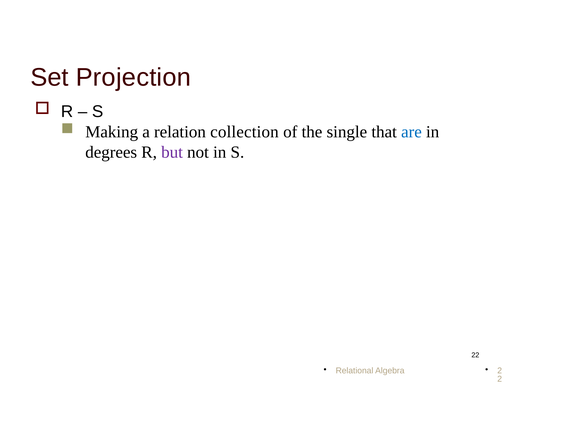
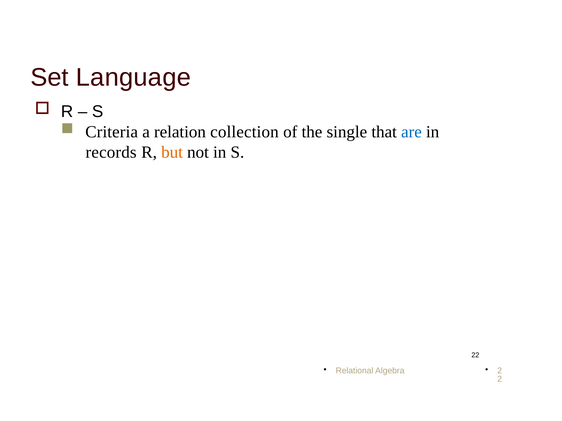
Projection: Projection -> Language (133, 77)
Making: Making -> Criteria (112, 132)
degrees: degrees -> records (111, 152)
but colour: purple -> orange (172, 152)
